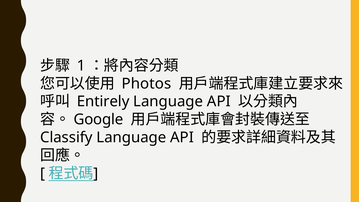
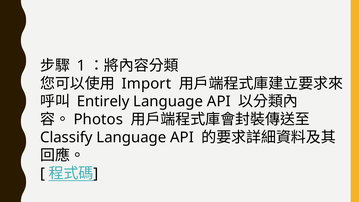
Photos: Photos -> Import (146, 84)
Google: Google -> Photos (98, 119)
